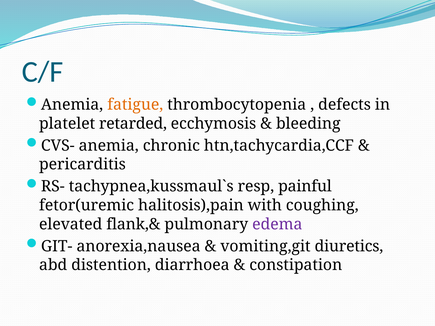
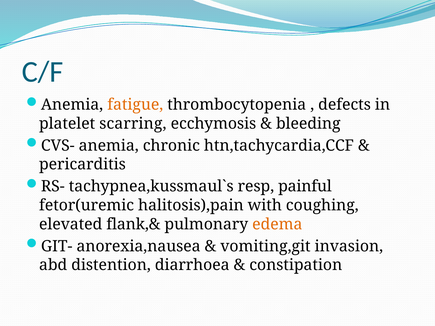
retarded: retarded -> scarring (133, 124)
edema colour: purple -> orange (277, 224)
diuretics: diuretics -> invasion (349, 246)
